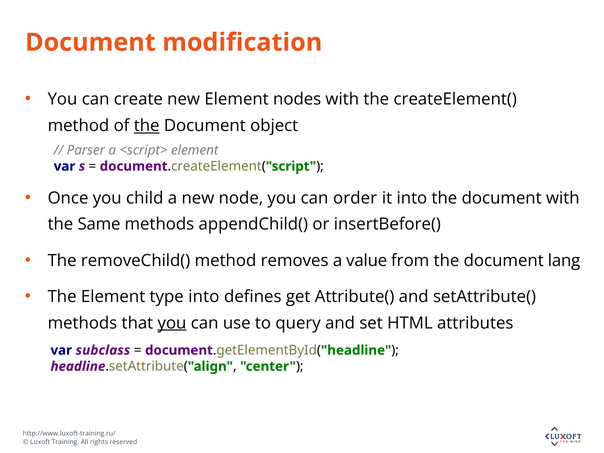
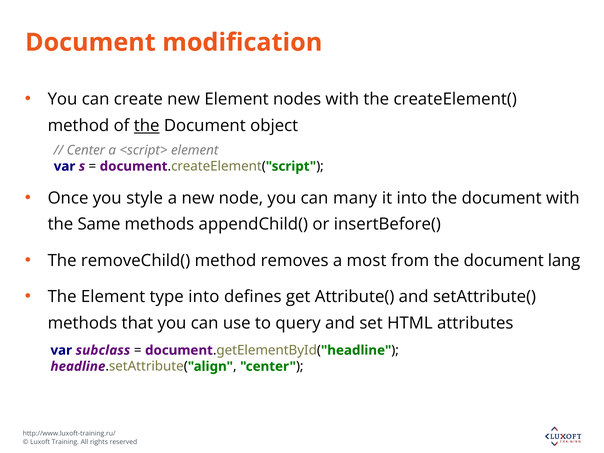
Parser: Parser -> Center (86, 150)
child: child -> style (145, 198)
order: order -> many (355, 198)
value: value -> most (367, 261)
you underline: present -> none (172, 323)
